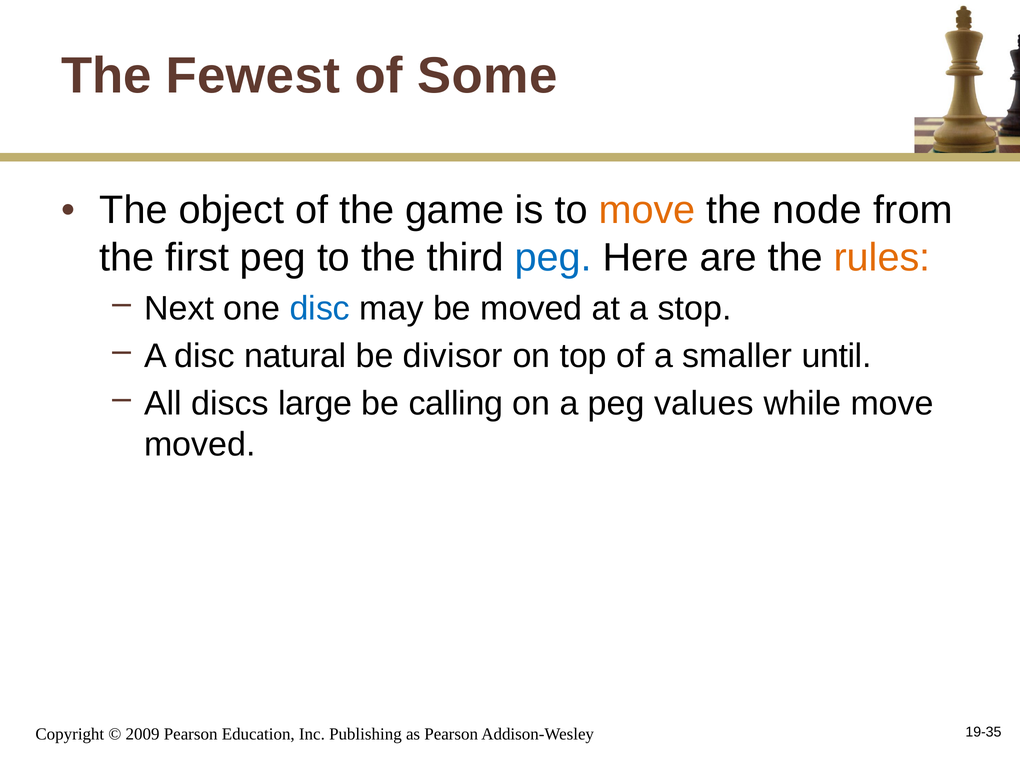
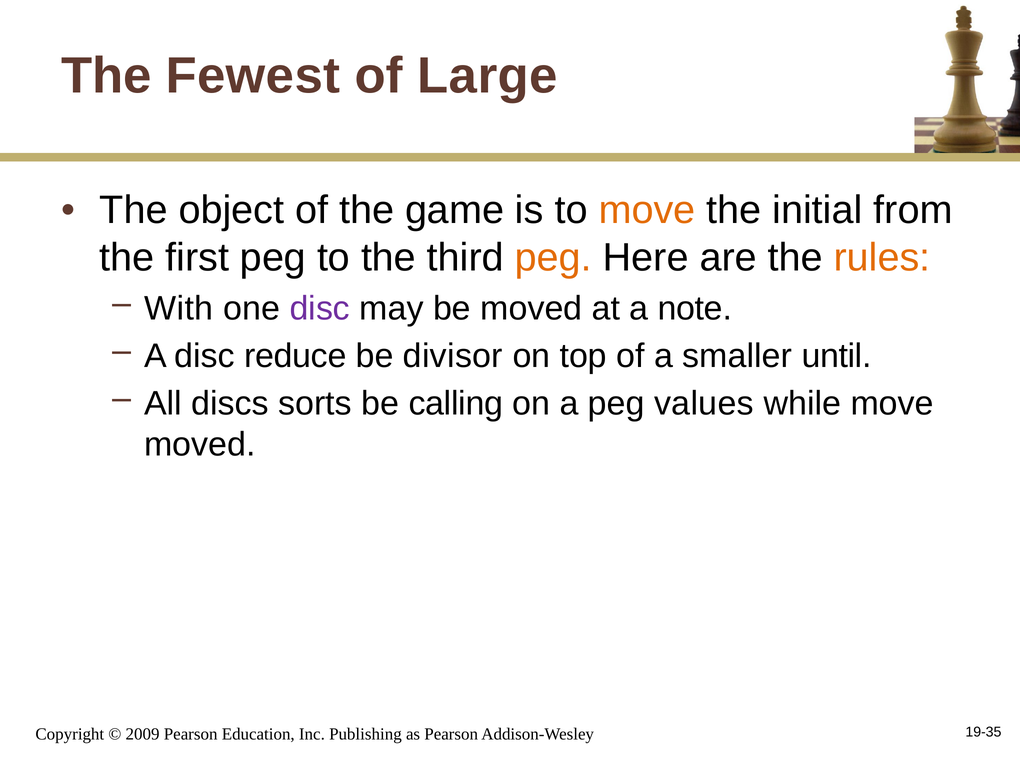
Some: Some -> Large (487, 76)
node: node -> initial (817, 210)
peg colour: blue -> orange (553, 258)
Next: Next -> With (179, 308)
disc colour: blue -> purple (320, 308)
stop: stop -> note (695, 308)
natural: natural -> reduce (295, 356)
large: large -> sorts (315, 404)
